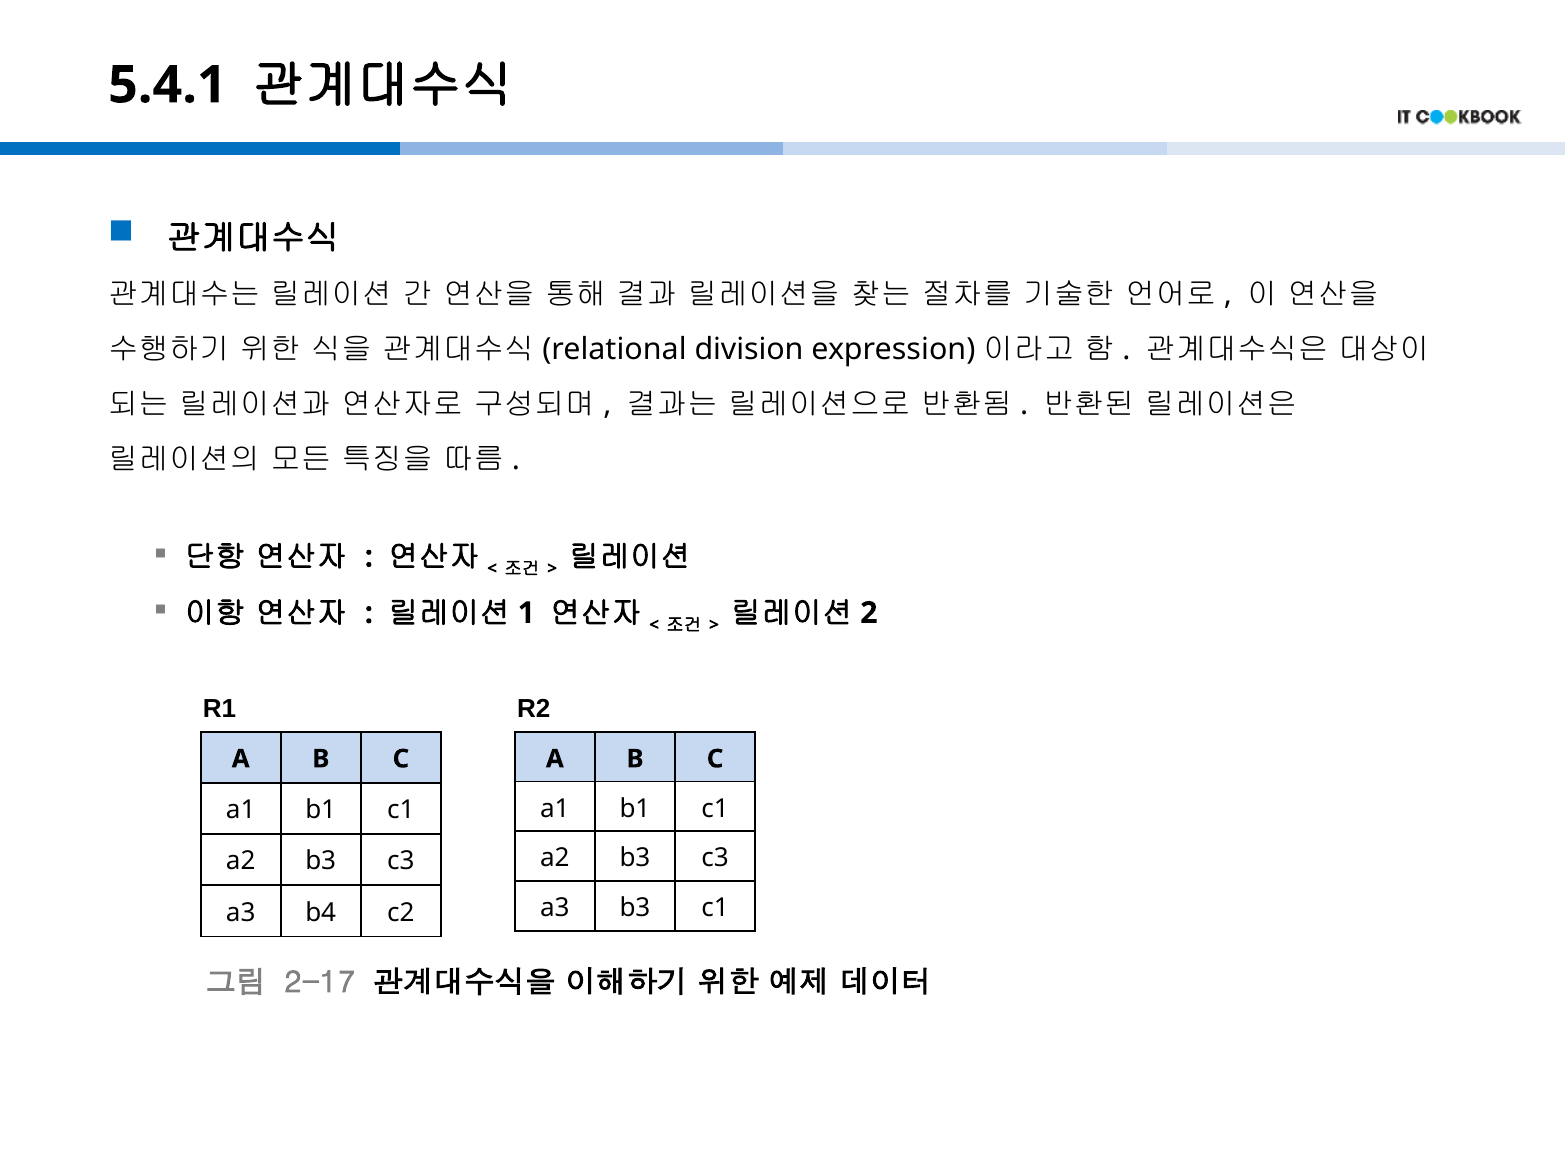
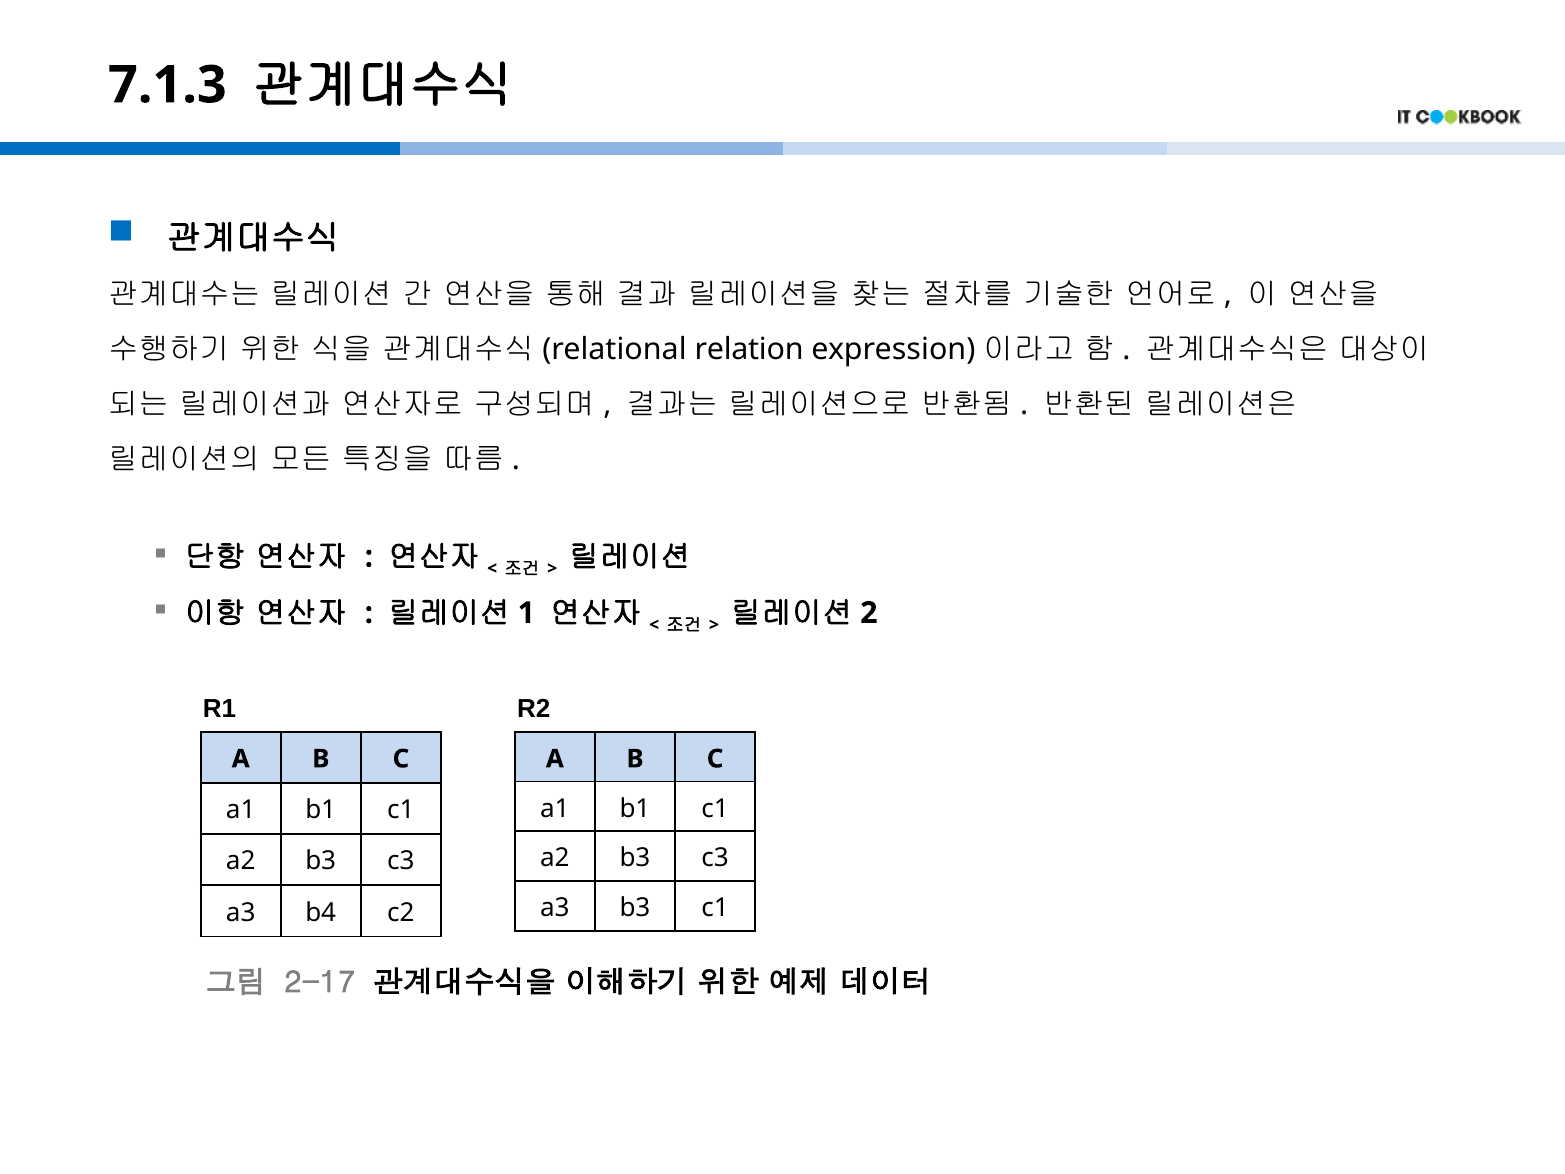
5.4.1: 5.4.1 -> 7.1.3 (167, 85)
division: division -> relation (749, 350)
